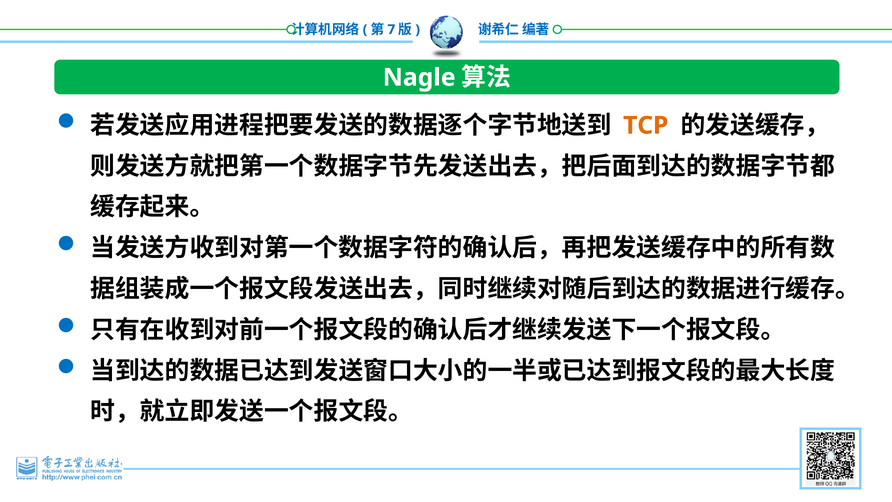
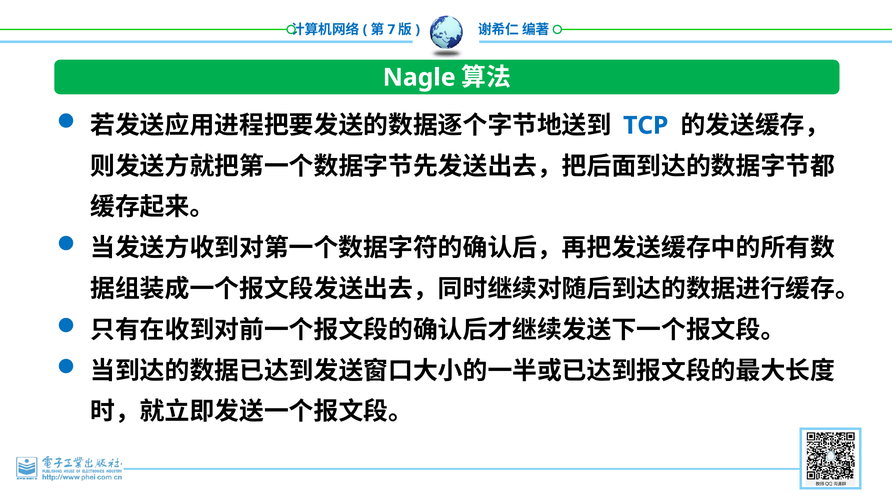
TCP colour: orange -> blue (646, 125)
